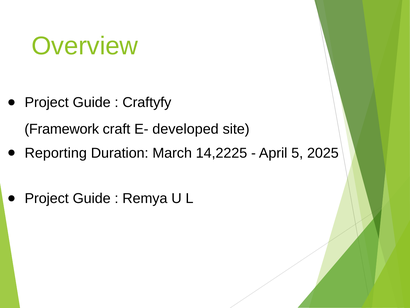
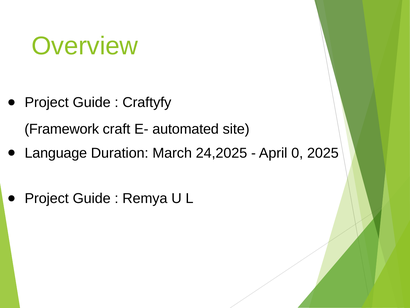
developed: developed -> automated (186, 129)
Reporting: Reporting -> Language (56, 153)
14,2225: 14,2225 -> 24,2025 (221, 153)
5: 5 -> 0 (297, 153)
